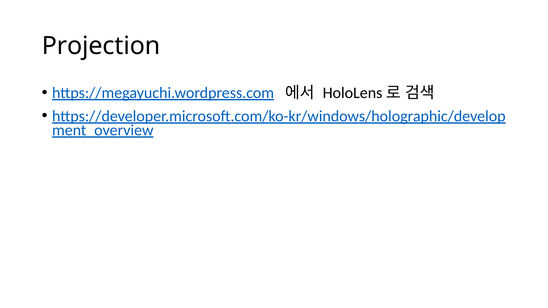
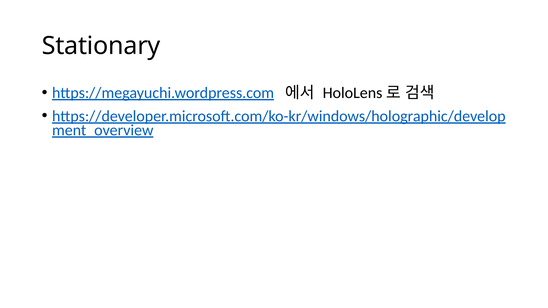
Projection: Projection -> Stationary (101, 46)
